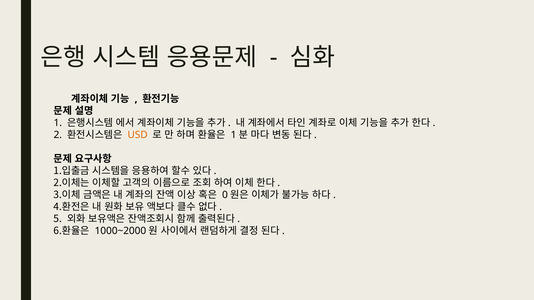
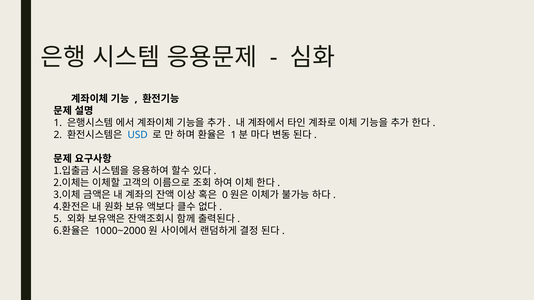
USD colour: orange -> blue (138, 135)
